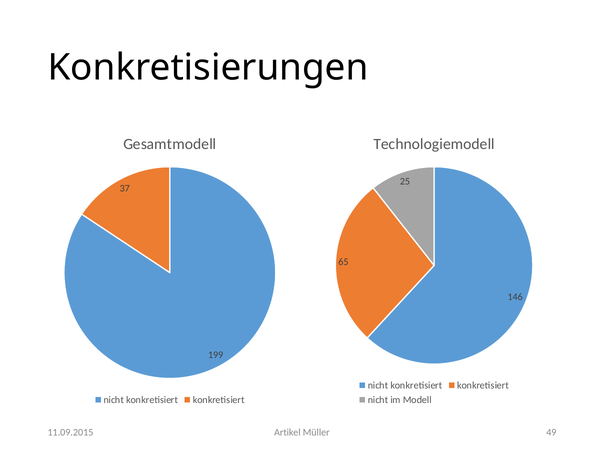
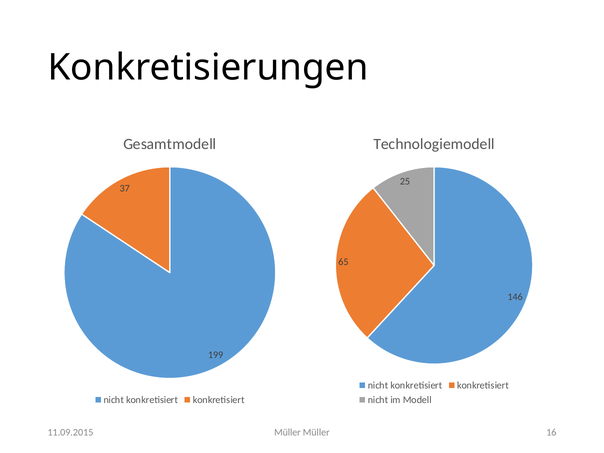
Artikel: Artikel -> Müller (287, 433)
49: 49 -> 16 (551, 433)
